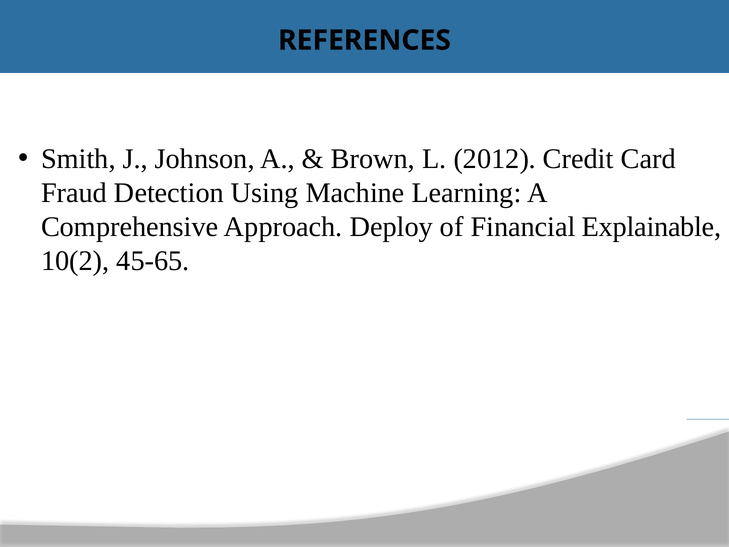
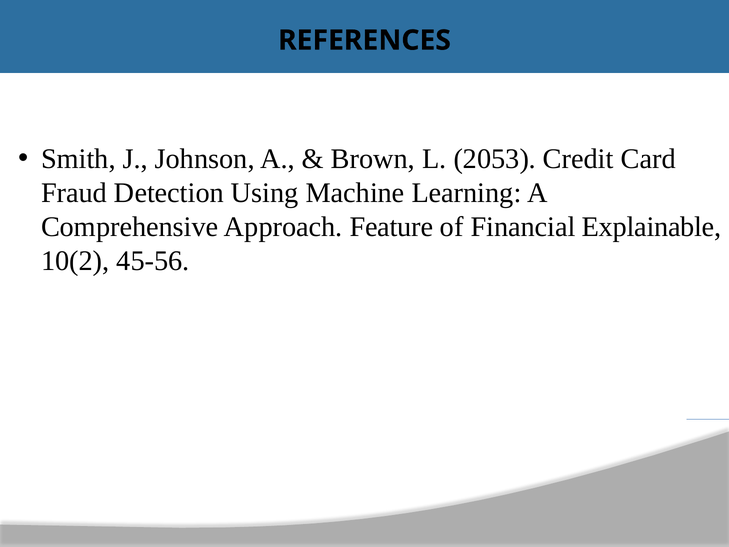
2012: 2012 -> 2053 (495, 159)
Deploy: Deploy -> Feature (391, 227)
45-65: 45-65 -> 45-56 (153, 261)
